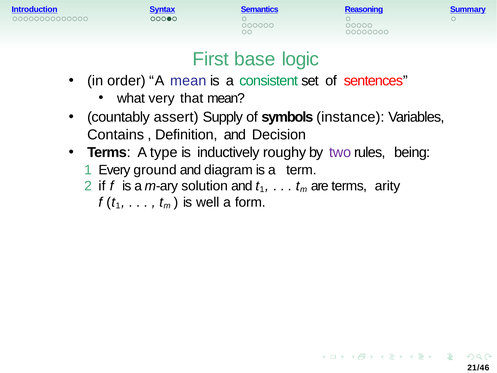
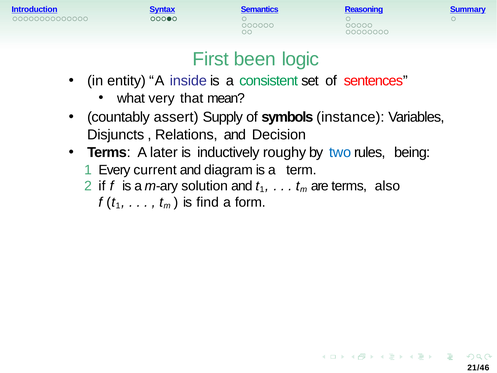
base: base -> been (255, 59)
order: order -> entity (126, 81)
A mean: mean -> inside (188, 81)
Contains: Contains -> Disjuncts (116, 135)
Definition: Definition -> Relations (186, 135)
type: type -> later (164, 153)
two colour: purple -> blue (340, 153)
ground: ground -> current (155, 170)
arity: arity -> also (387, 186)
well: well -> find (208, 202)
